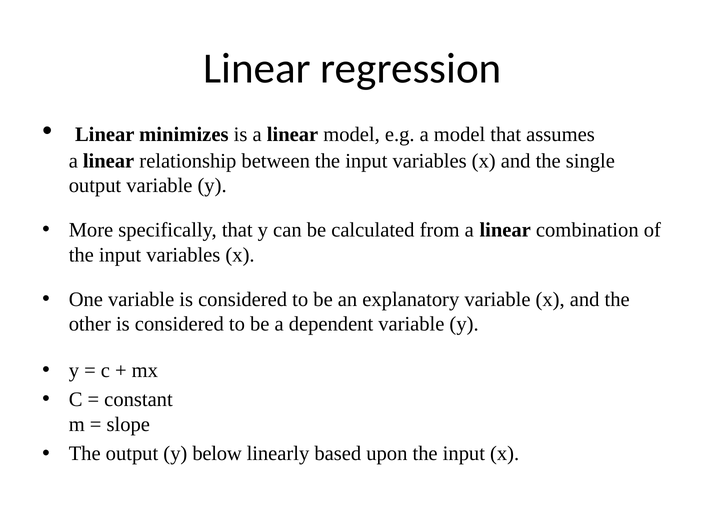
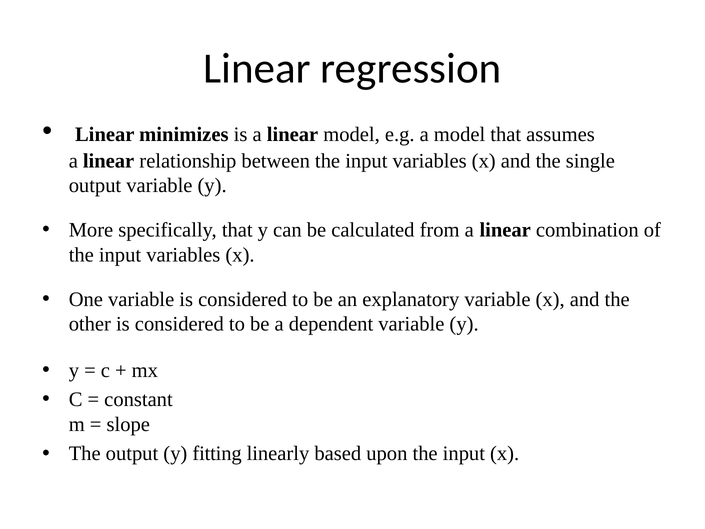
below: below -> fitting (217, 453)
